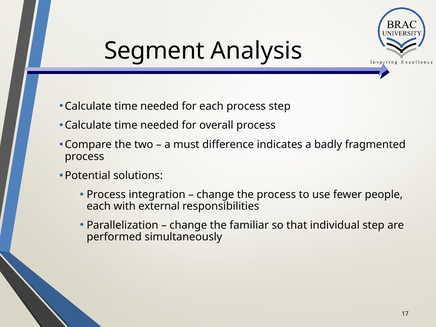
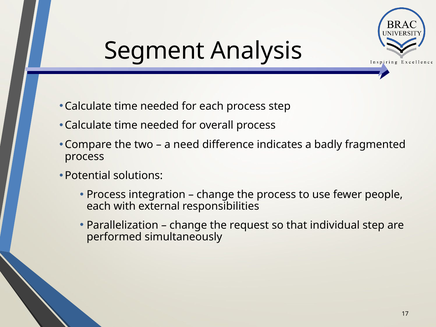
must: must -> need (186, 145)
familiar: familiar -> request (249, 225)
